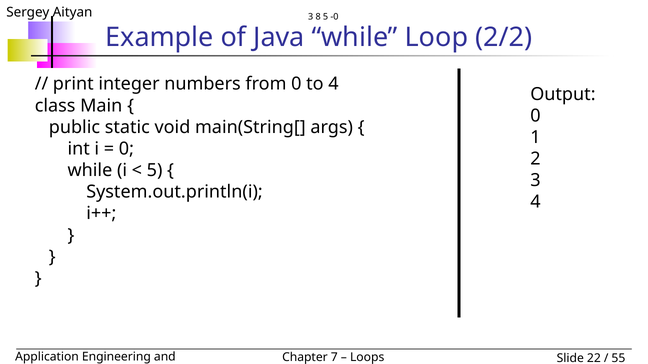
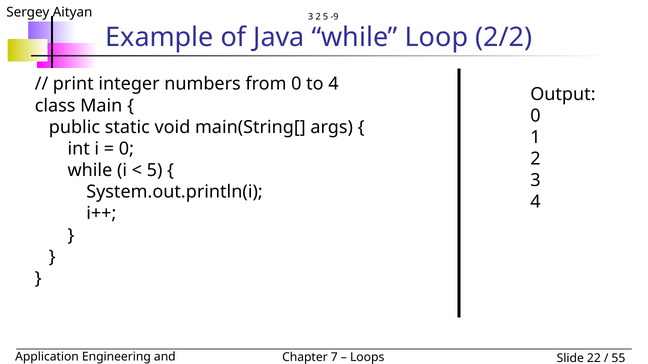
3 8: 8 -> 2 (318, 17)
-0: -0 -> -9 (334, 17)
